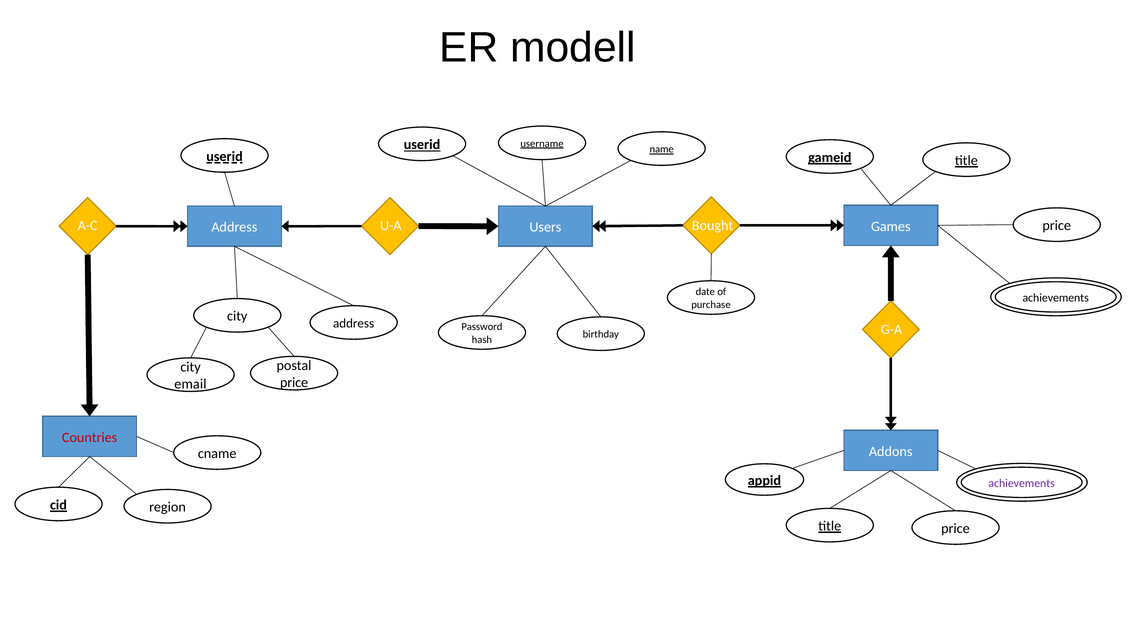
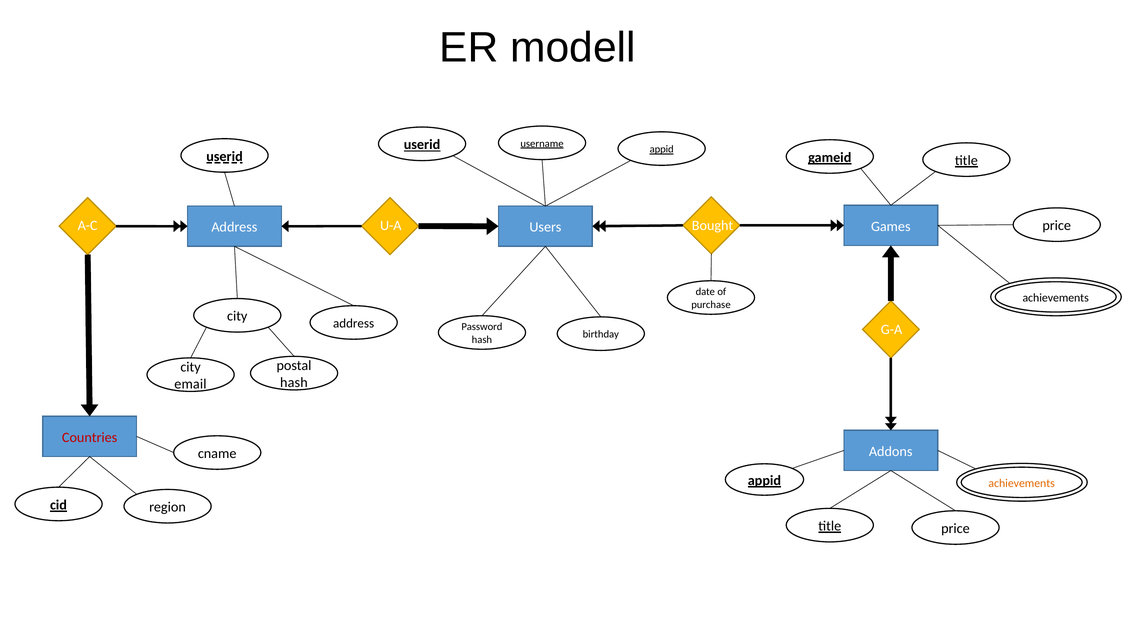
name: name -> appid (662, 149)
price: price -> hash (294, 383)
achievements colour: purple -> orange (1022, 483)
